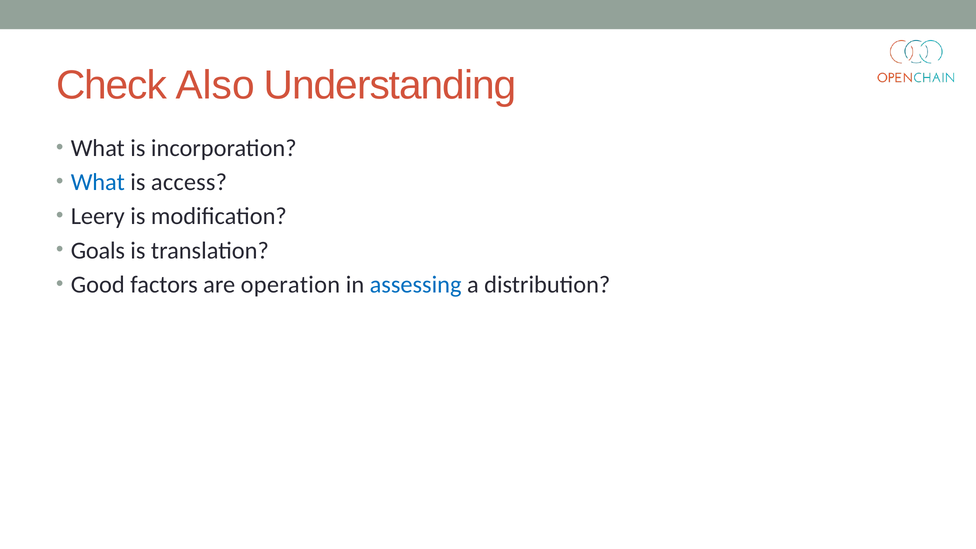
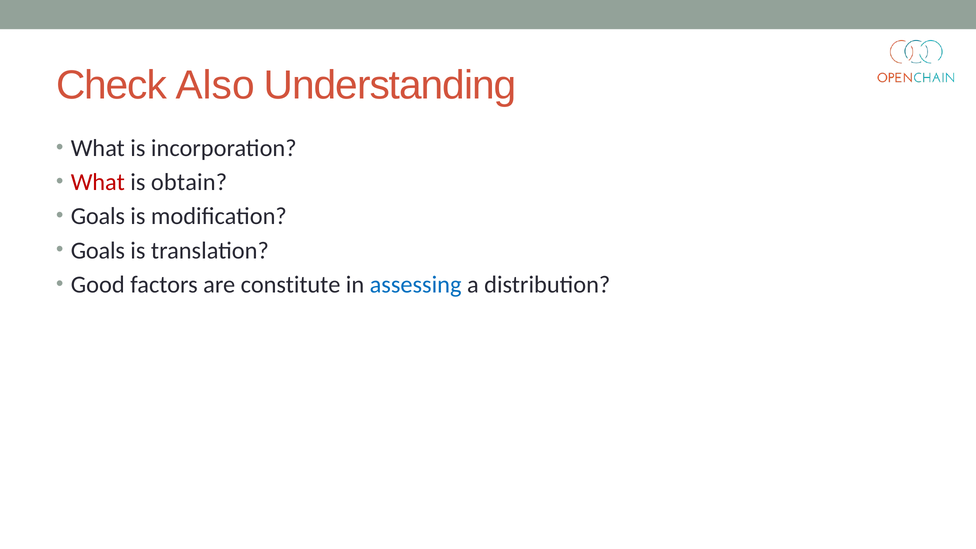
What colour: blue -> red (98, 182)
access: access -> obtain (189, 182)
Leery: Leery -> Goals (98, 216)
operation: operation -> constitute (291, 285)
